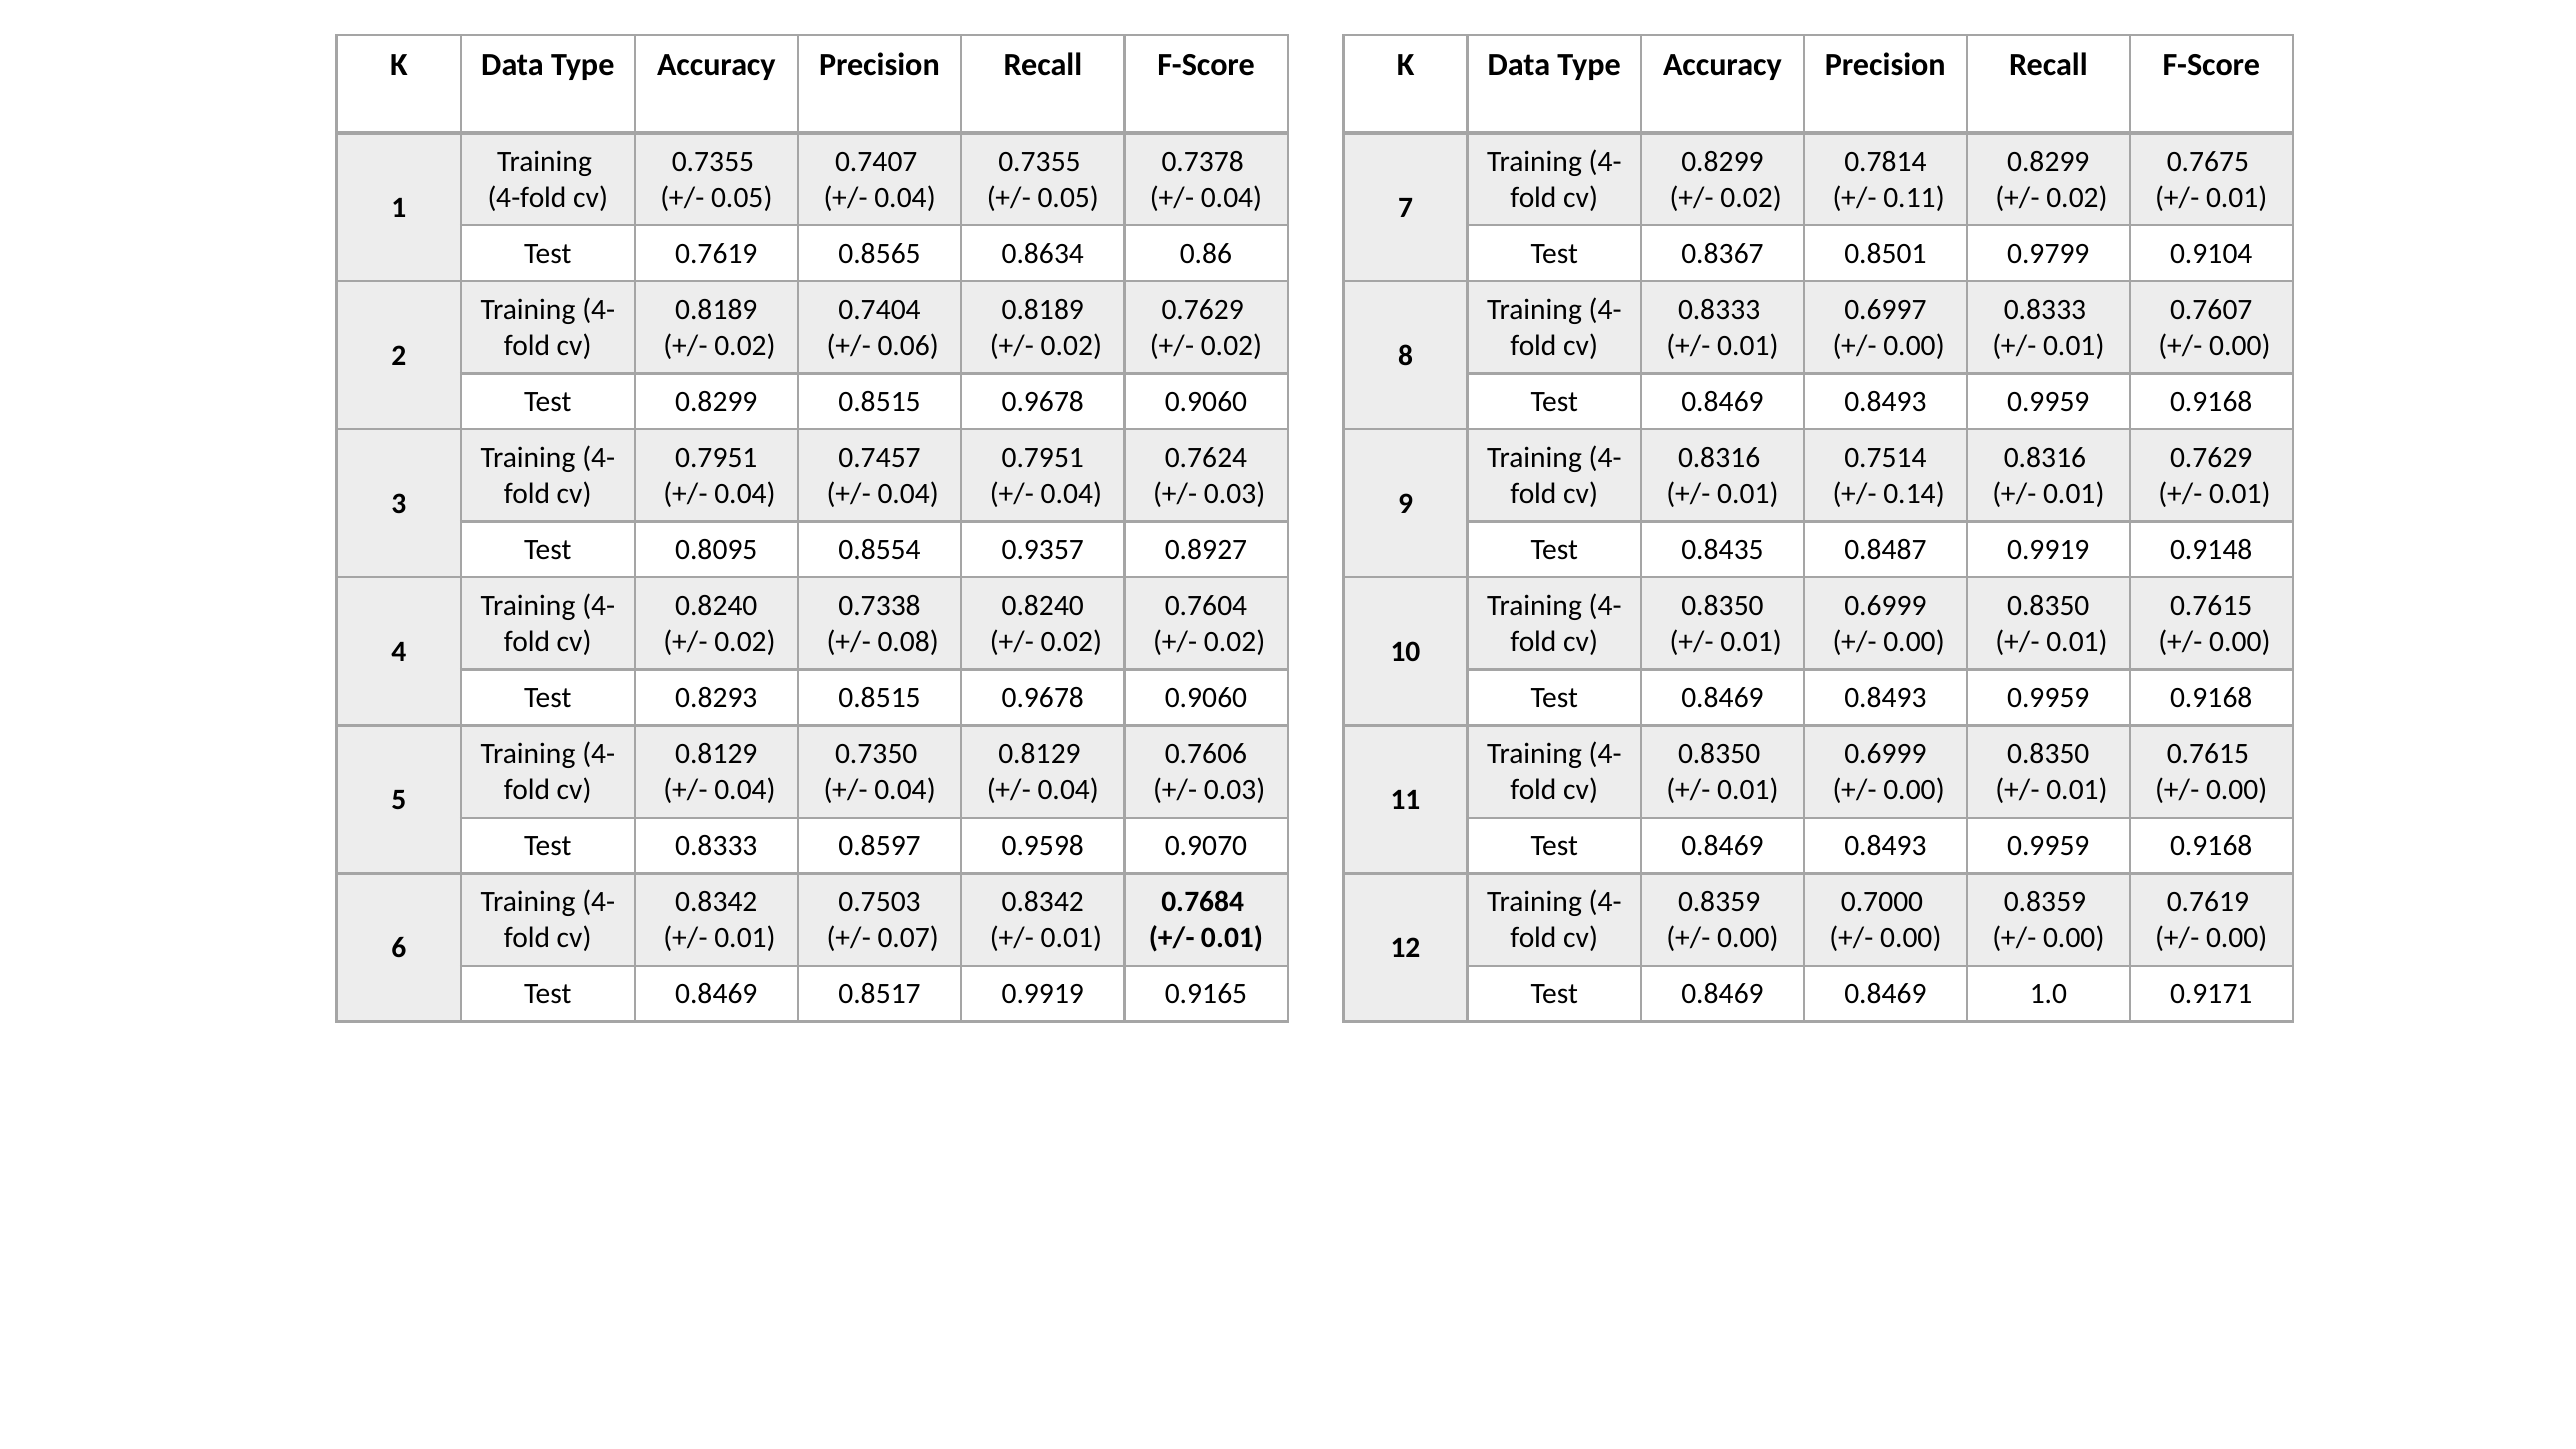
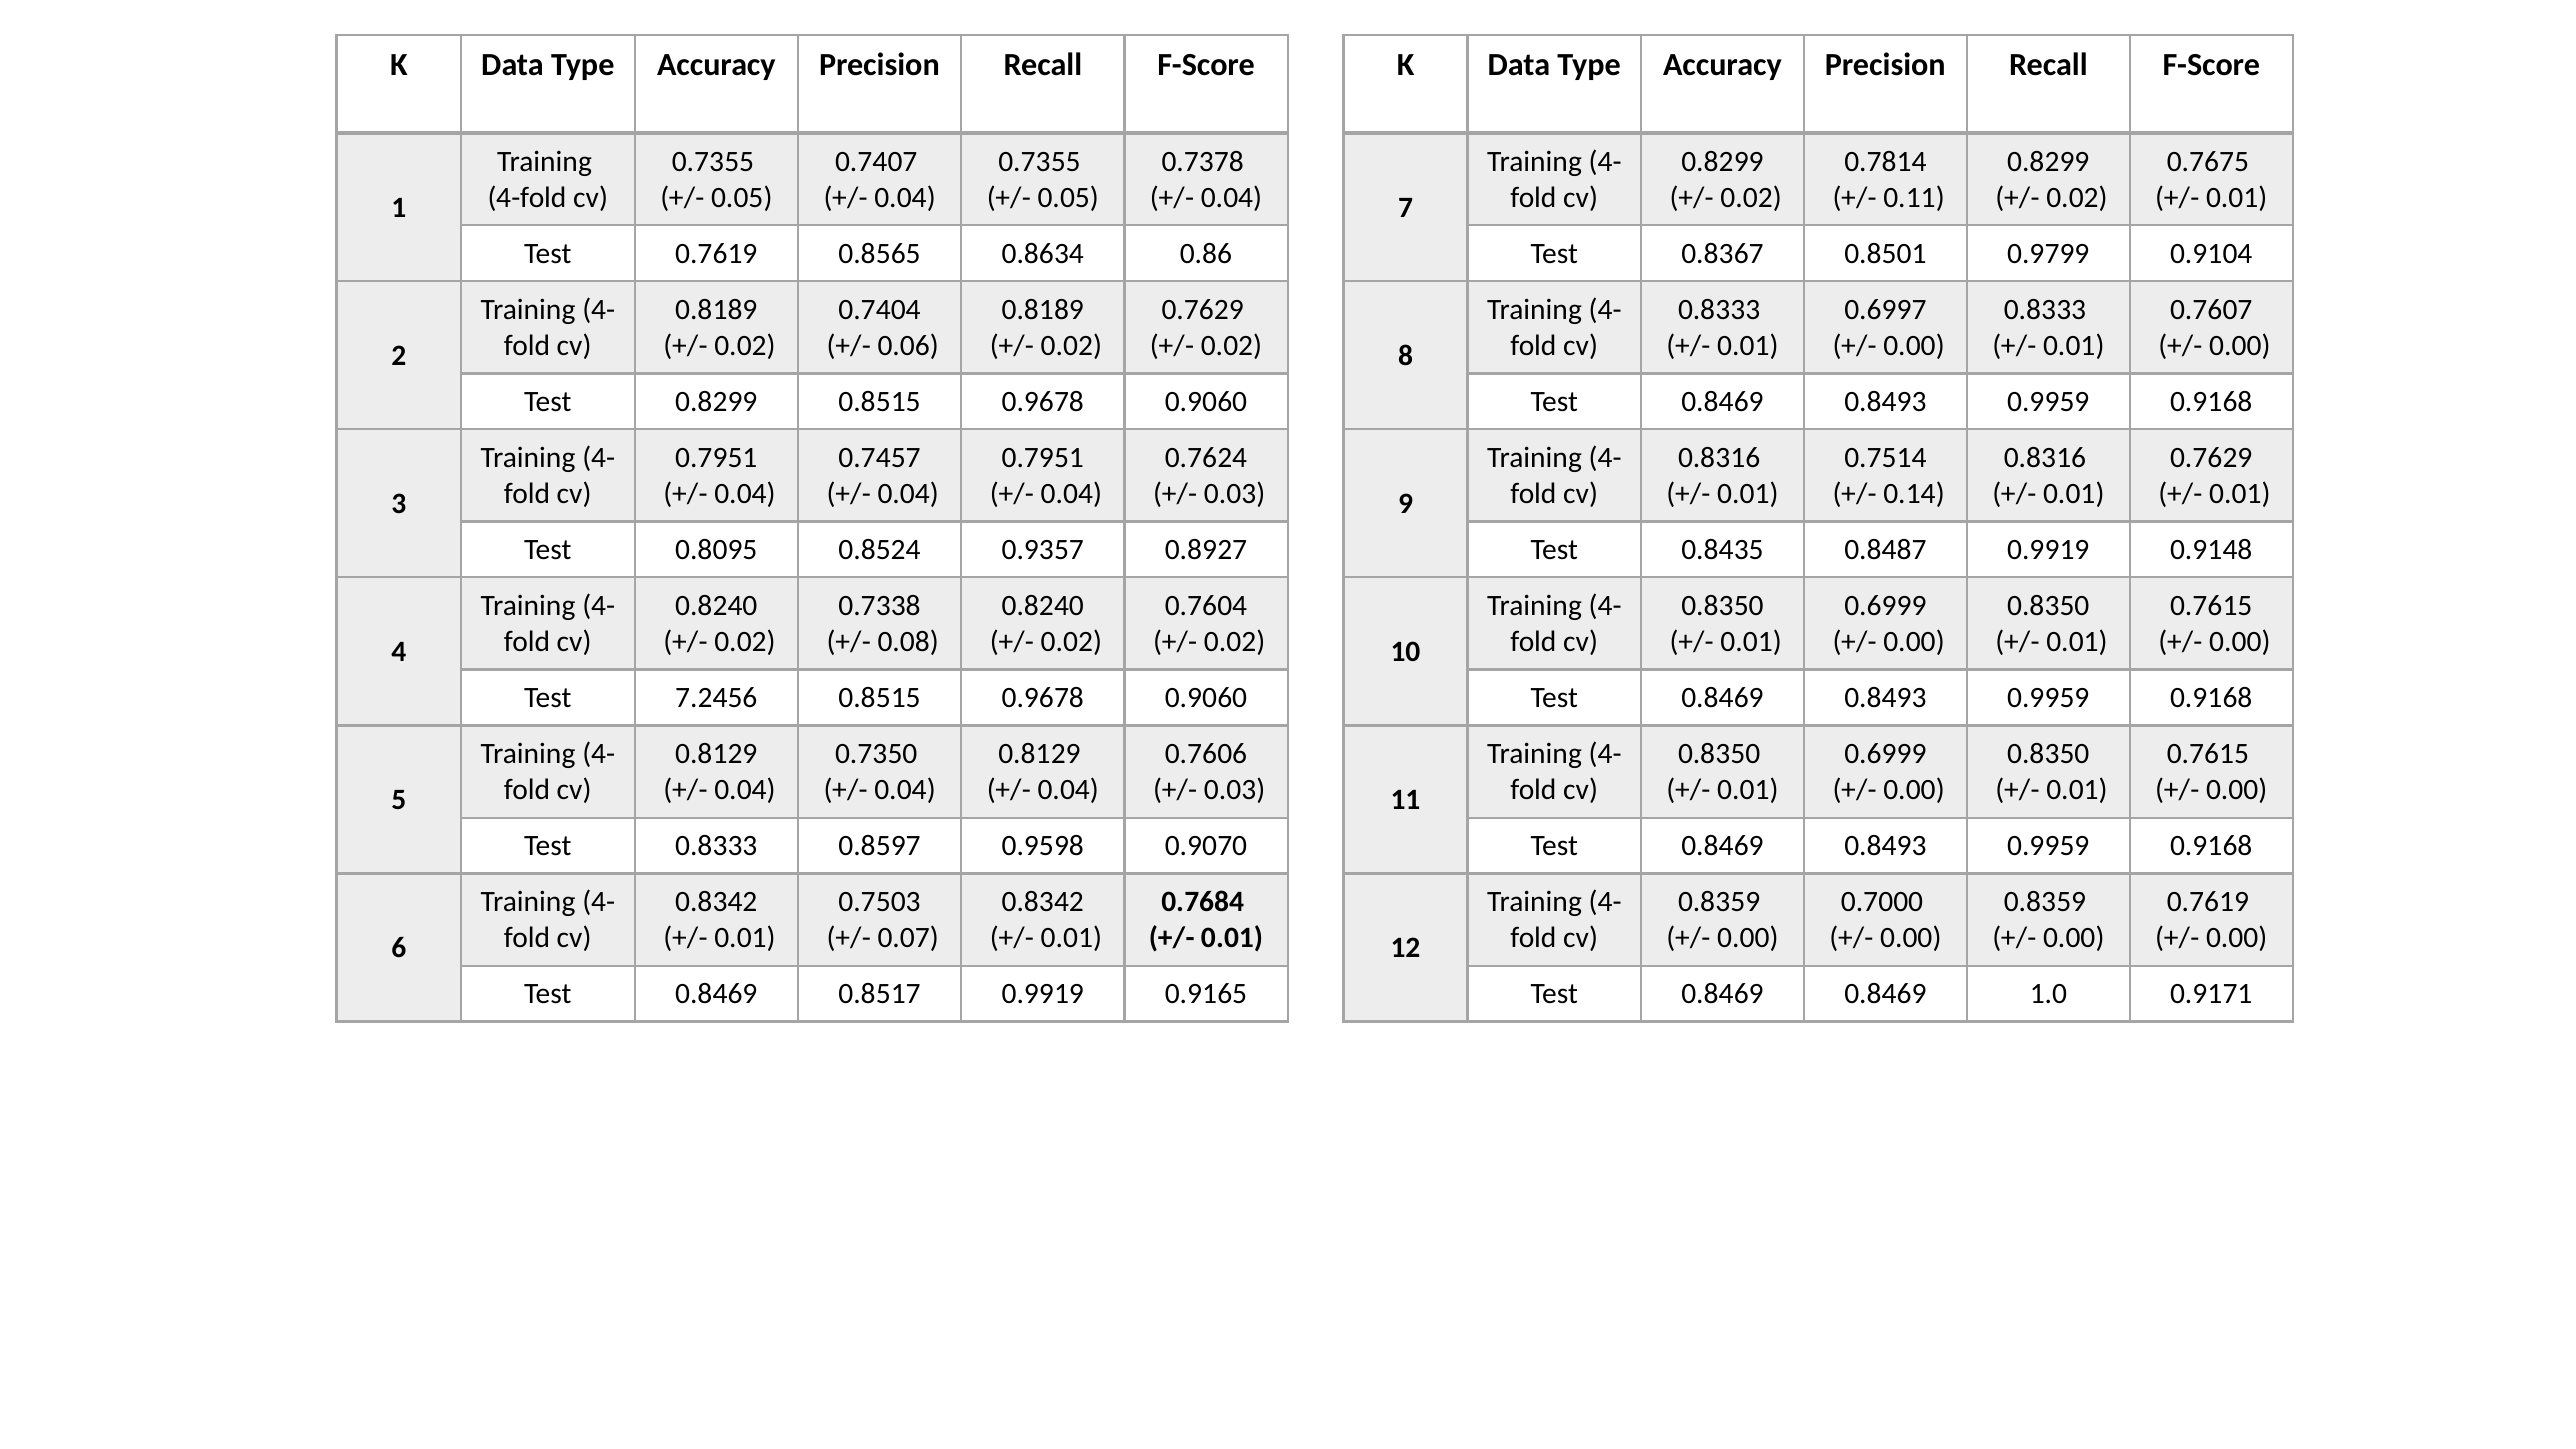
0.8554: 0.8554 -> 0.8524 (880, 550)
0.8293: 0.8293 -> 7.2456 (716, 698)
